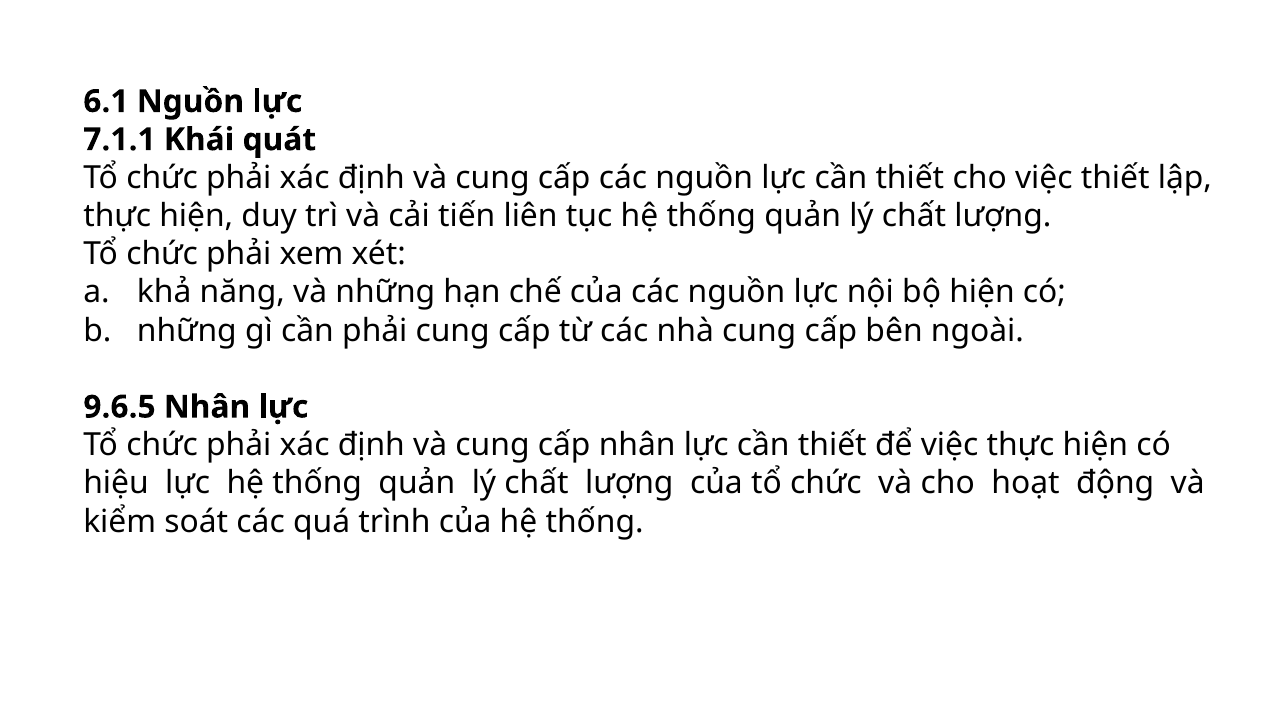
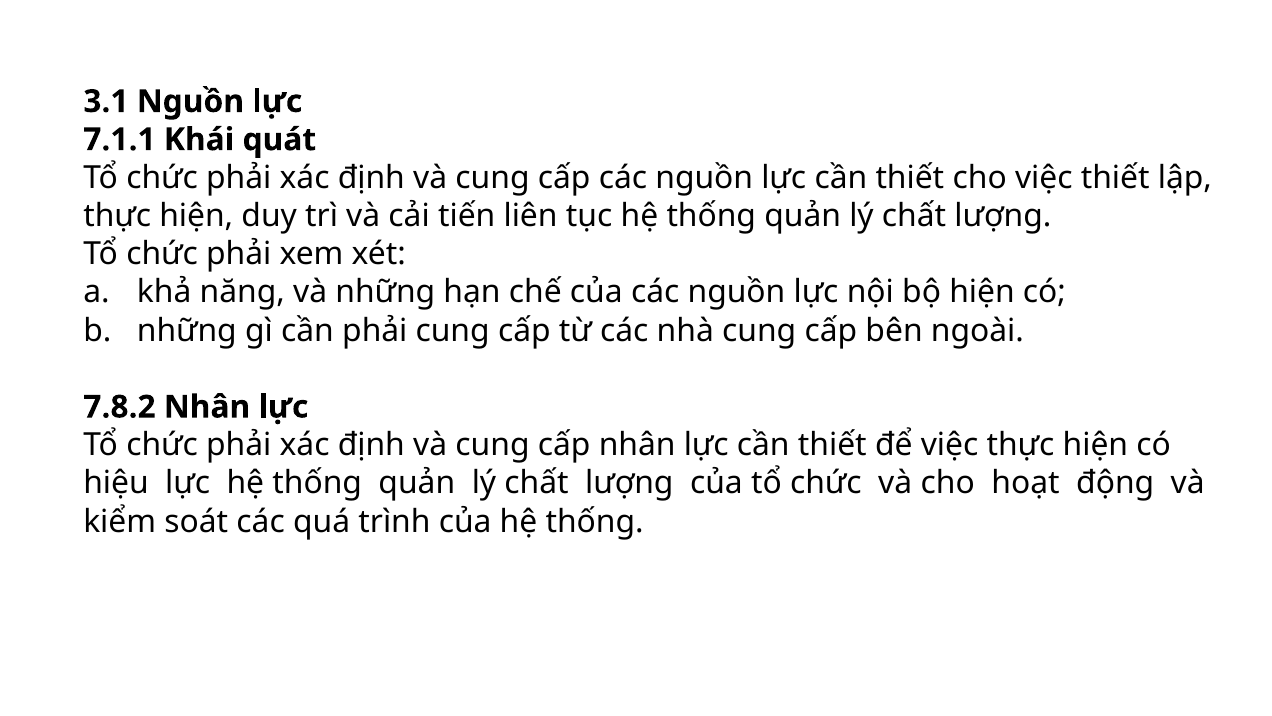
6.1: 6.1 -> 3.1 (106, 101)
9.6.5: 9.6.5 -> 7.8.2 (120, 407)
